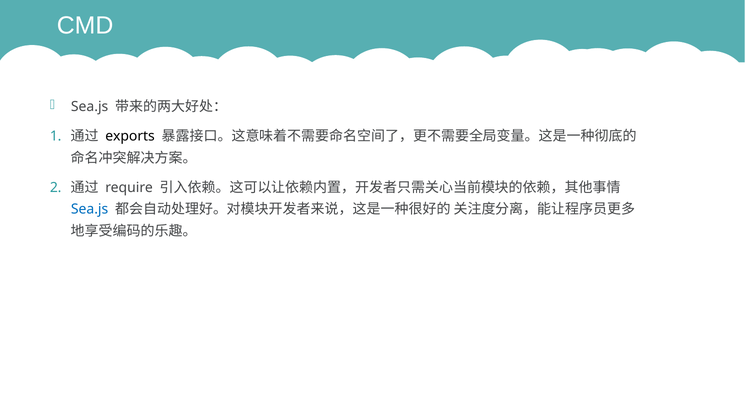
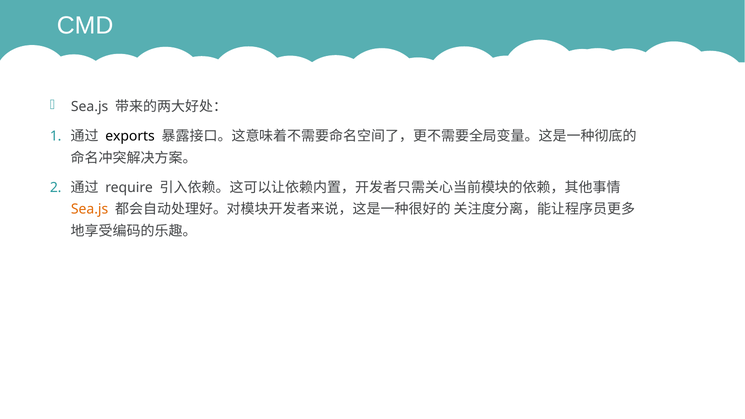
Sea.js colour: blue -> orange (90, 209)
